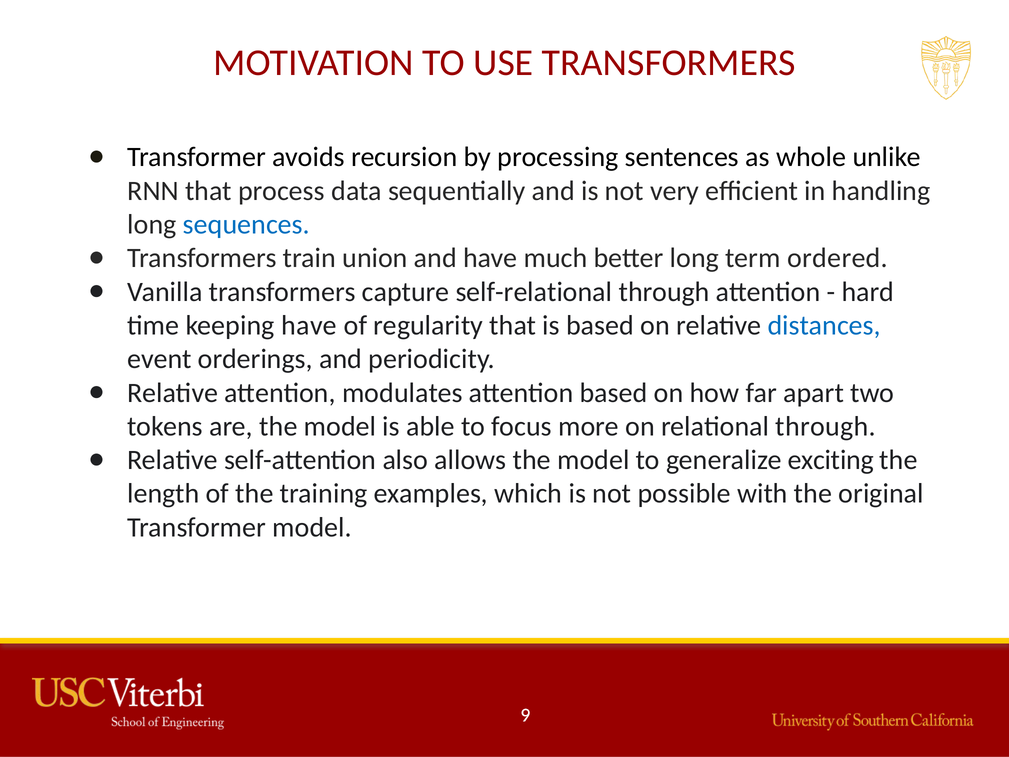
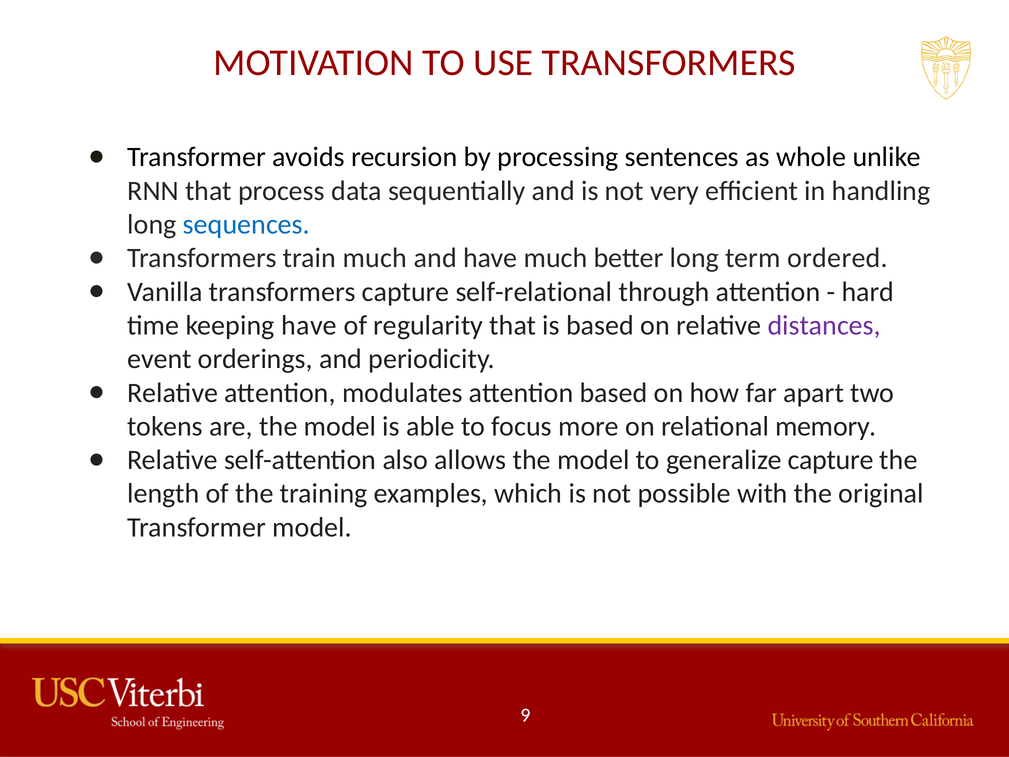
train union: union -> much (375, 258)
distances colour: blue -> purple (824, 325)
relational through: through -> memory (826, 426)
generalize exciting: exciting -> capture (831, 460)
